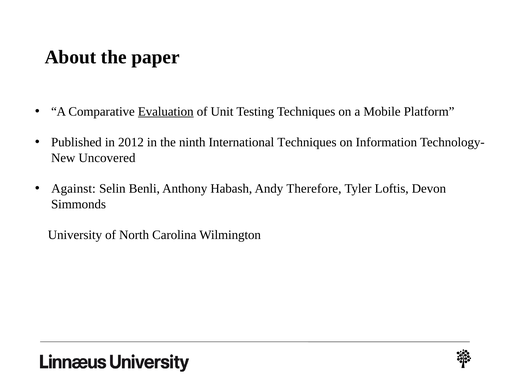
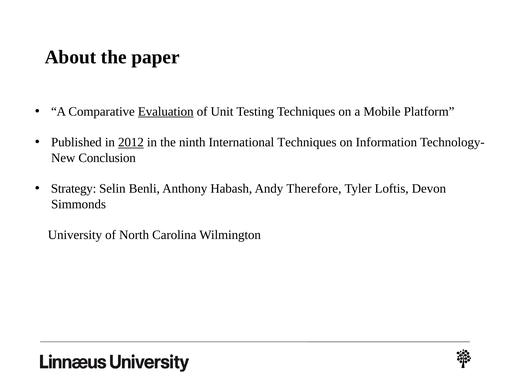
2012 underline: none -> present (131, 142)
Uncovered: Uncovered -> Conclusion (107, 158)
Against: Against -> Strategy (74, 188)
